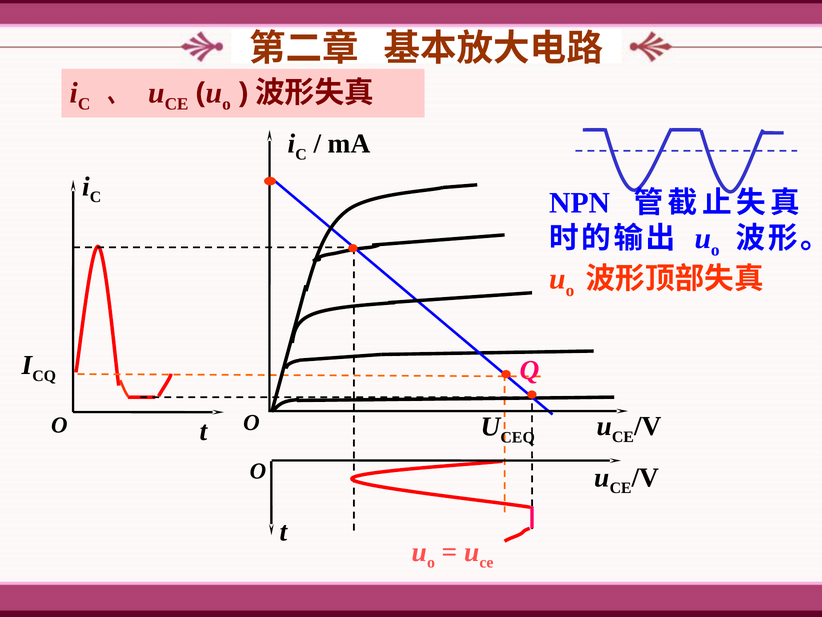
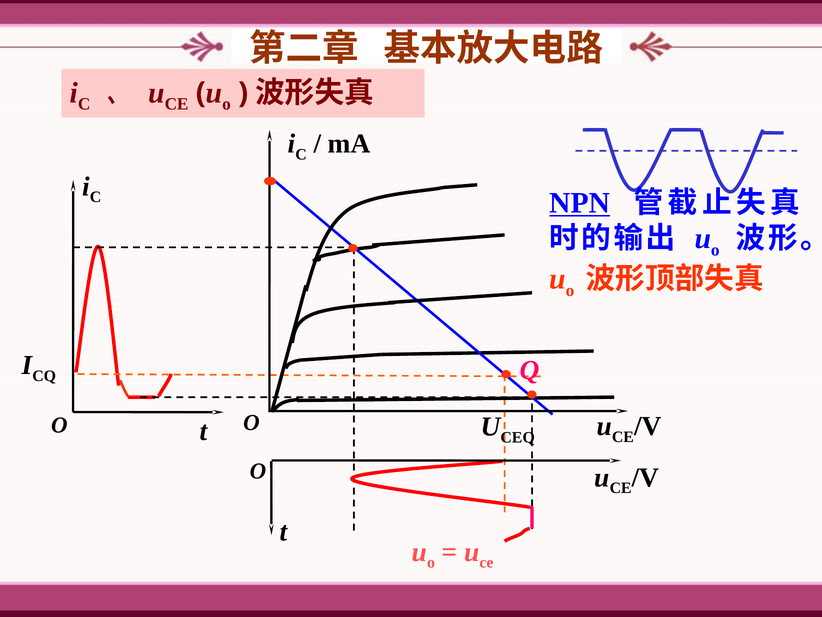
NPN underline: none -> present (580, 203)
